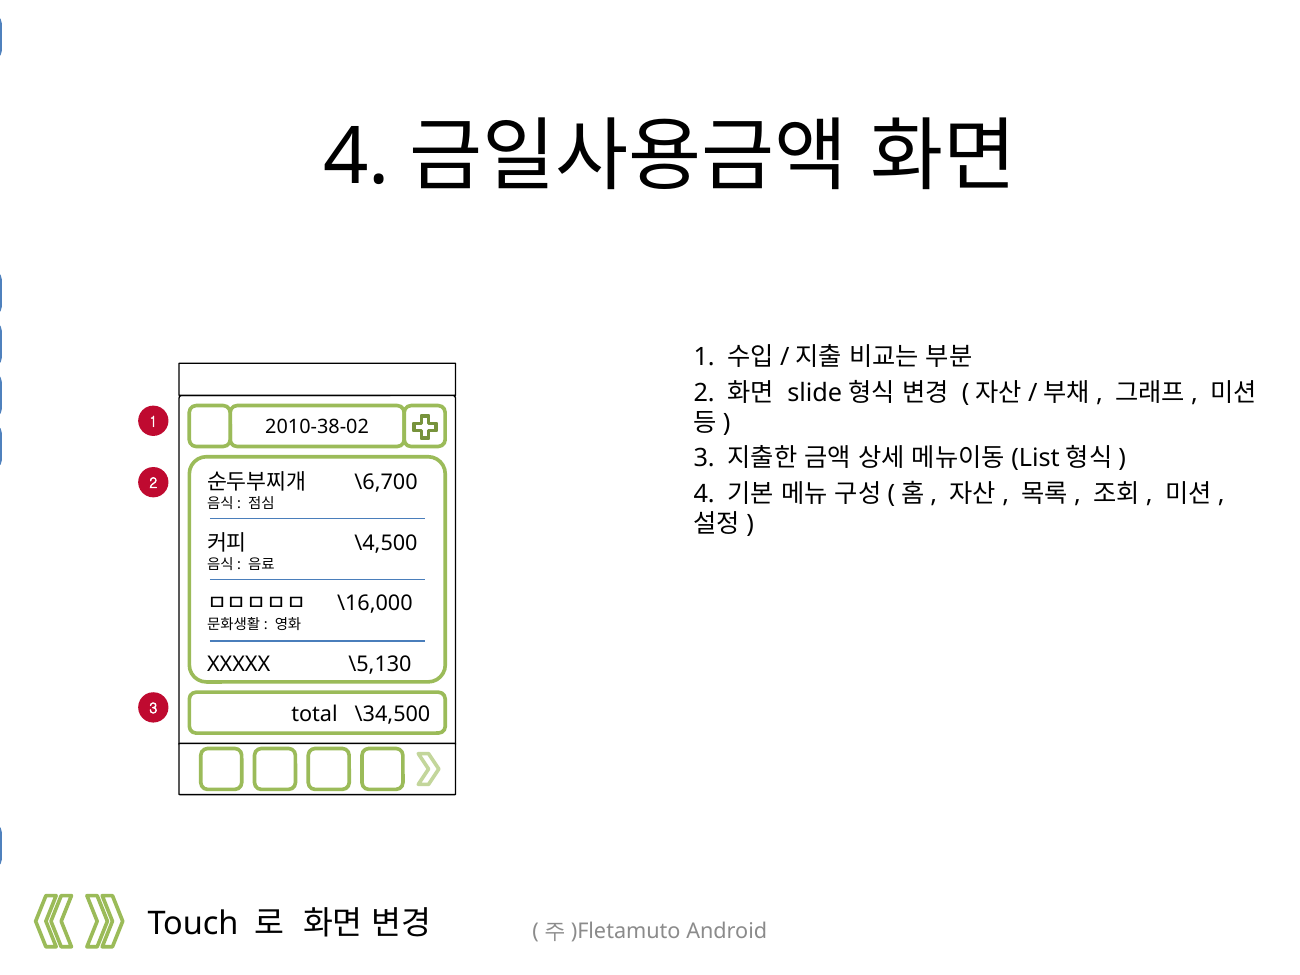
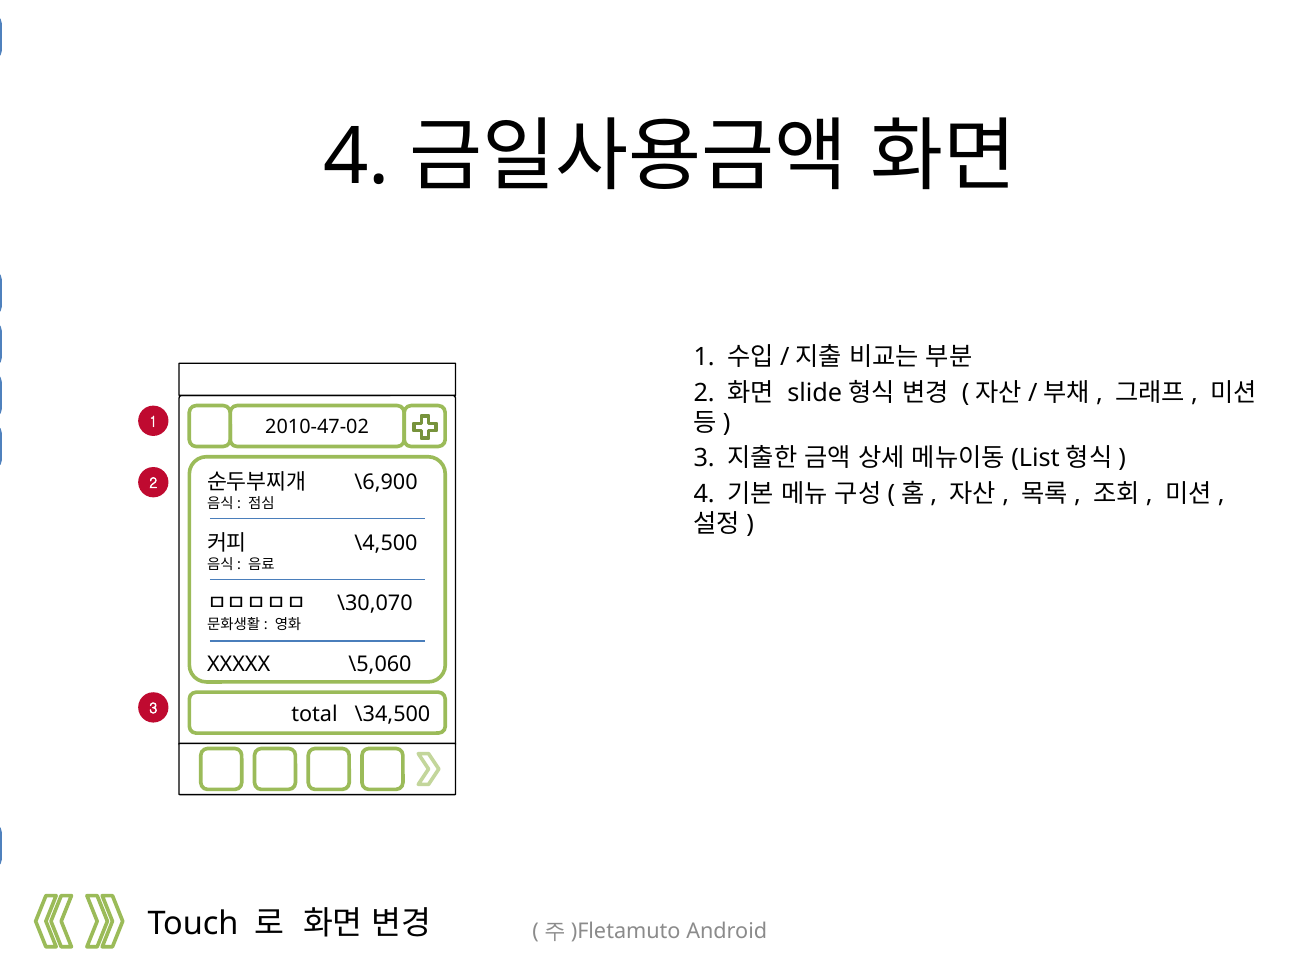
2010-38-02: 2010-38-02 -> 2010-47-02 (317, 427)
\6,700: \6,700 -> \6,900 (386, 483)
\16,000: \16,000 -> \30,070 (375, 604)
\5,130: \5,130 -> \5,060 (380, 664)
